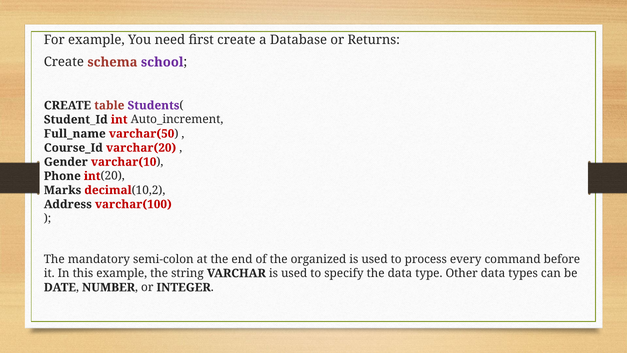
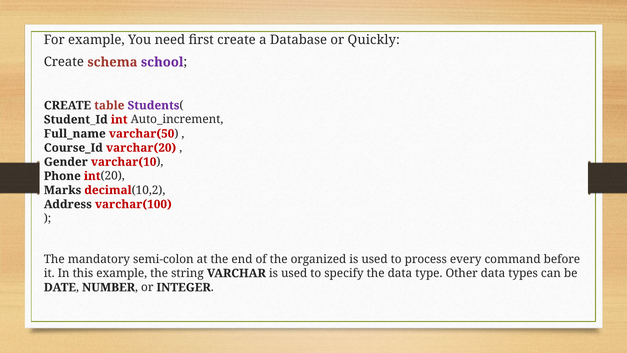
Returns: Returns -> Quickly (374, 40)
